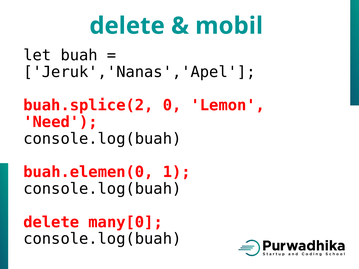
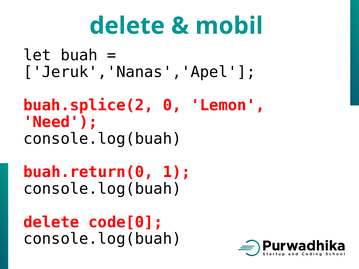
buah.elemen(0: buah.elemen(0 -> buah.return(0 (88, 172)
many[0: many[0 -> code[0 (126, 222)
